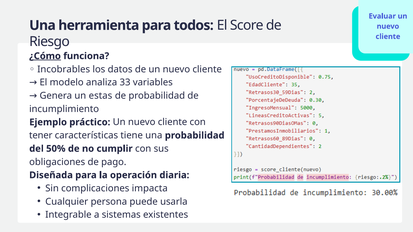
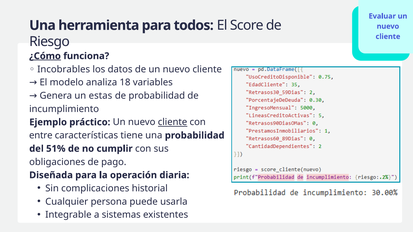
33: 33 -> 18 (125, 83)
cliente underline: none -> present (173, 122)
tener: tener -> entre (41, 136)
50%: 50% -> 51% (56, 149)
impacta: impacta -> historial (150, 189)
